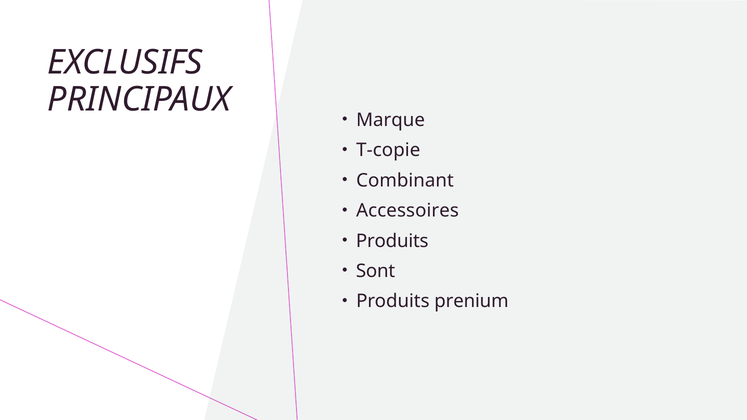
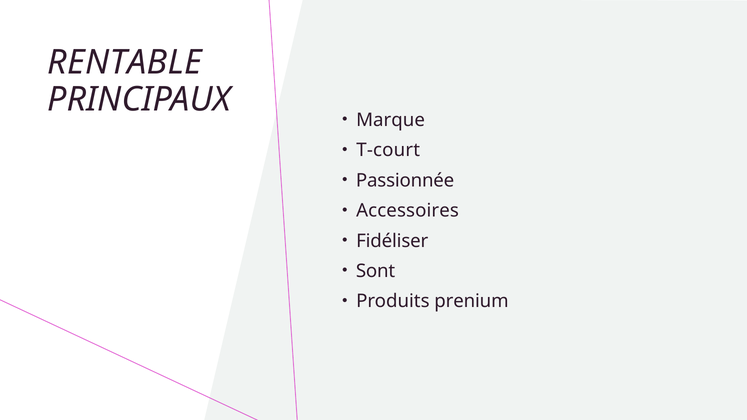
EXCLUSIFS: EXCLUSIFS -> RENTABLE (125, 62)
T-copie: T-copie -> T-court (388, 150)
Combinant: Combinant -> Passionnée (405, 181)
Produits: Produits -> Fidéliser (392, 241)
